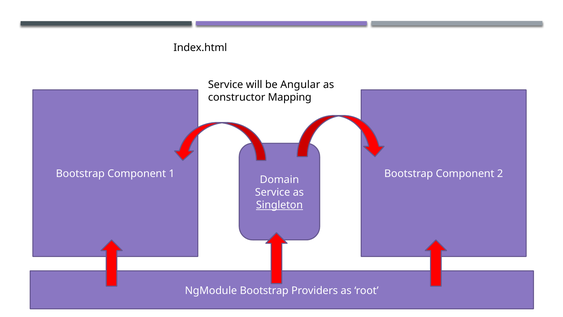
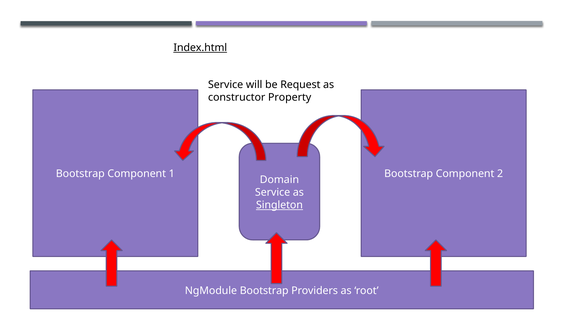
Index.html underline: none -> present (200, 48)
Angular: Angular -> Request (300, 85)
Mapping: Mapping -> Property (290, 97)
